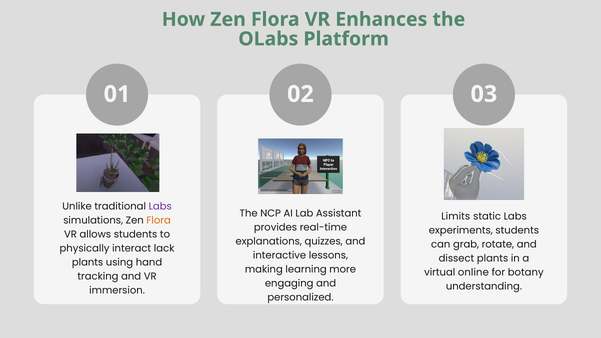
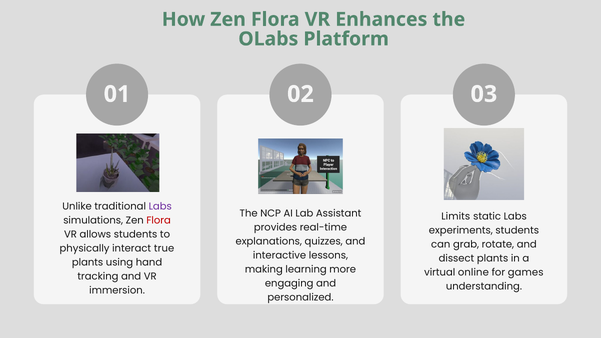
Flora colour: orange -> red (159, 221)
lack: lack -> true (164, 249)
botany: botany -> games (526, 272)
